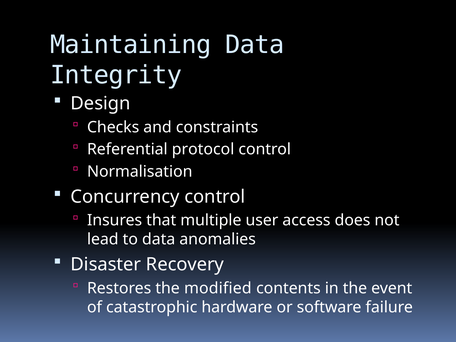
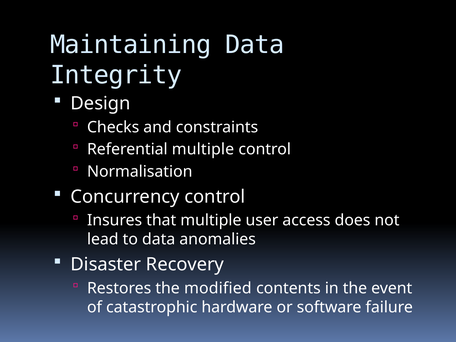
Referential protocol: protocol -> multiple (203, 149)
